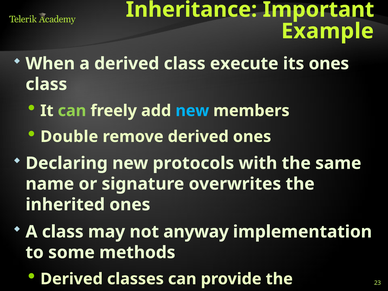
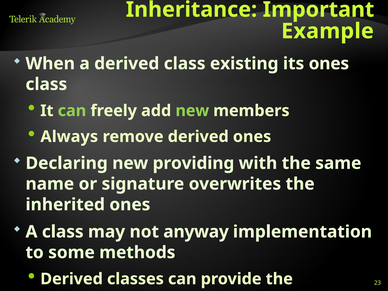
execute: execute -> existing (244, 64)
new colour: light blue -> light green (192, 111)
Double: Double -> Always (69, 137)
protocols: protocols -> providing (193, 163)
